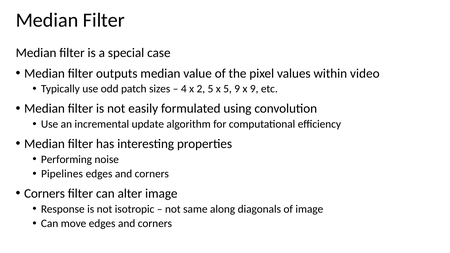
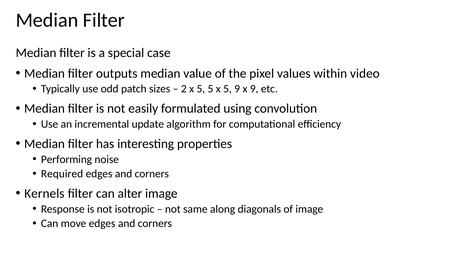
4: 4 -> 2 (184, 89)
2: 2 -> 5 (201, 89)
Pipelines: Pipelines -> Required (62, 174)
Corners: Corners -> Kernels (44, 194)
